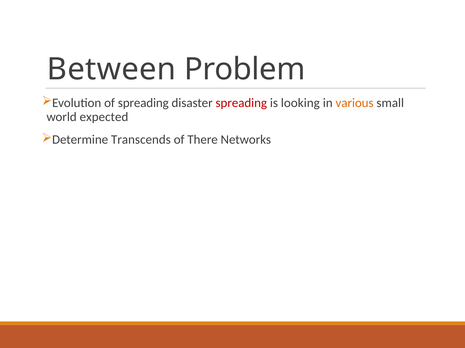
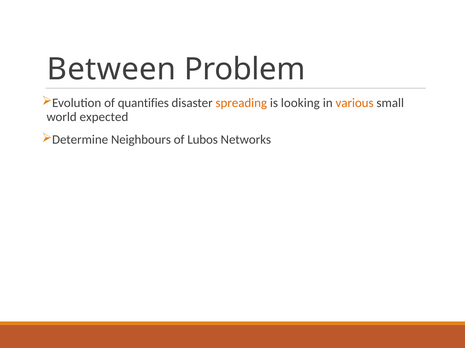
of spreading: spreading -> quantifies (143, 103)
spreading colour: red -> orange (241, 103)
Transcends: Transcends -> Neighbours (141, 140)
There: There -> Lubos (203, 140)
